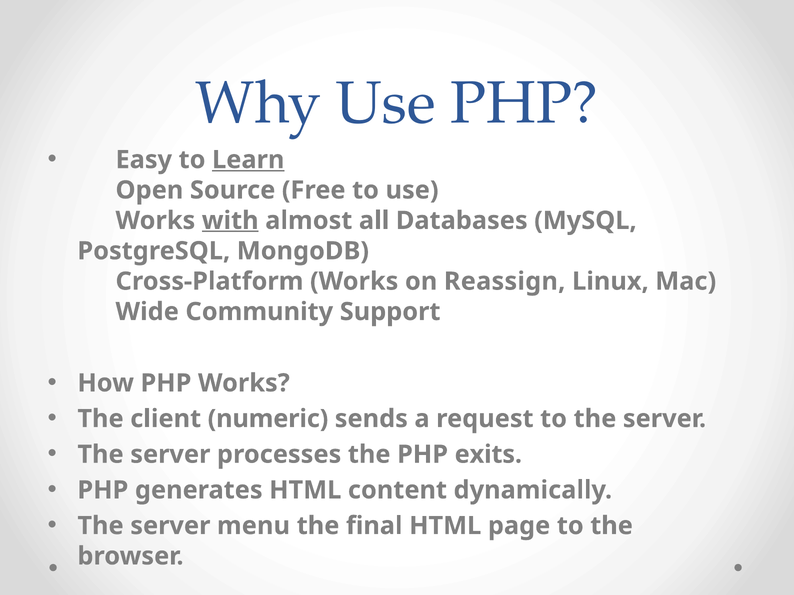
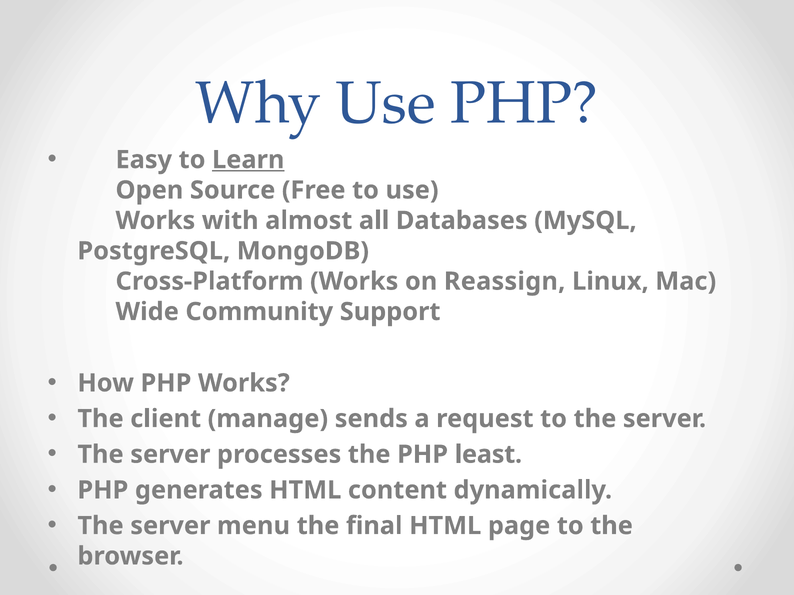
with underline: present -> none (230, 221)
numeric: numeric -> manage (268, 419)
exits: exits -> least (488, 455)
